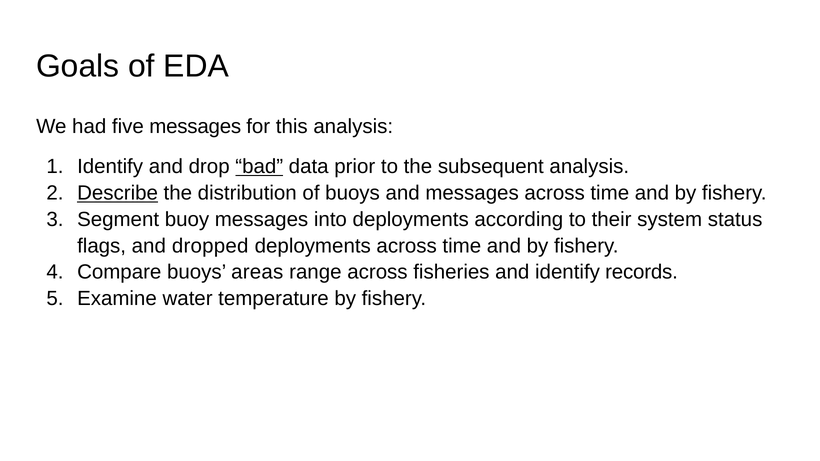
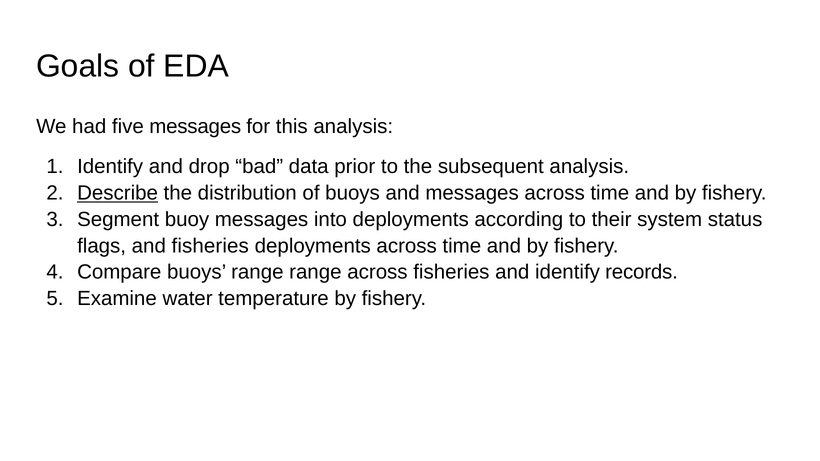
bad underline: present -> none (259, 167)
and dropped: dropped -> fisheries (210, 246)
buoys areas: areas -> range (257, 272)
